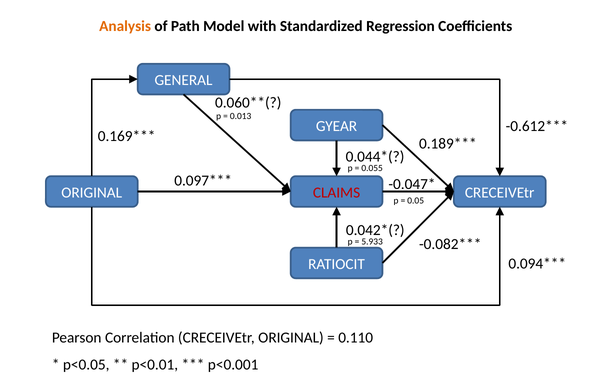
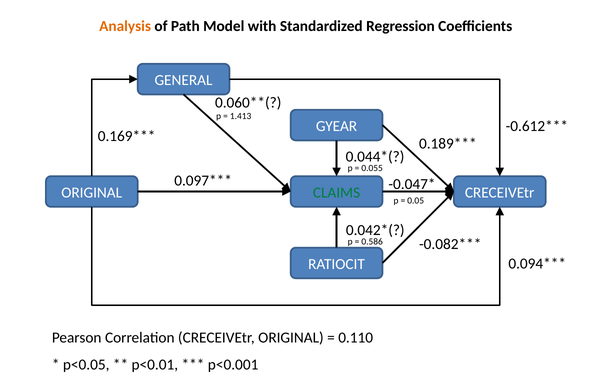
0.013: 0.013 -> 1.413 (241, 116)
CLAIMS colour: red -> green (337, 192)
5.933: 5.933 -> 0.586 (372, 241)
